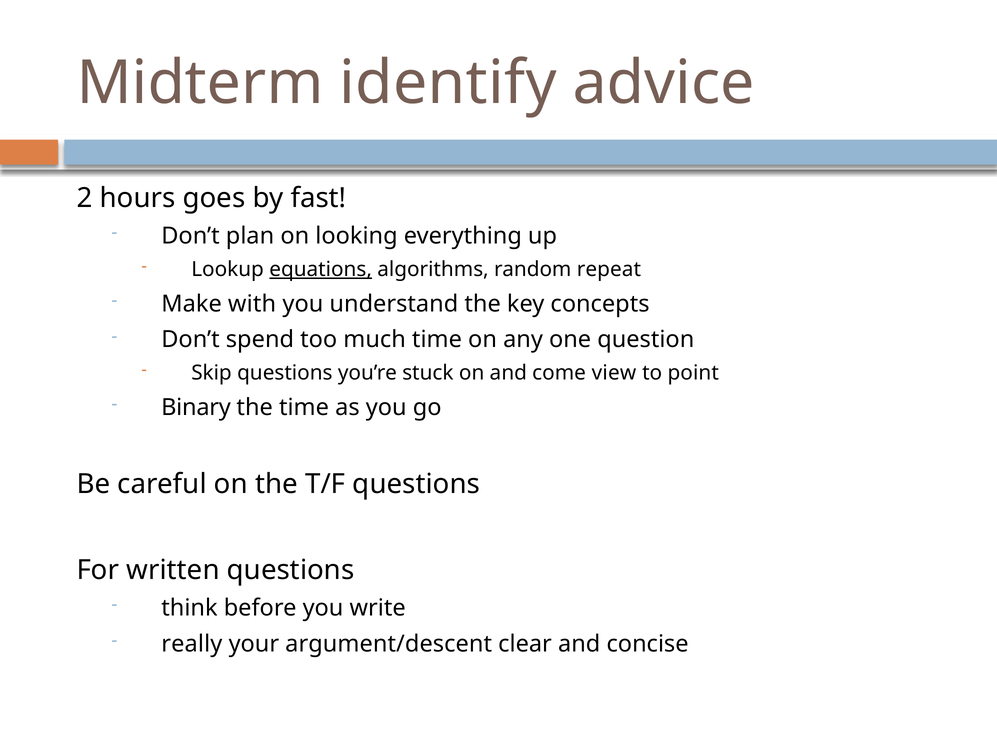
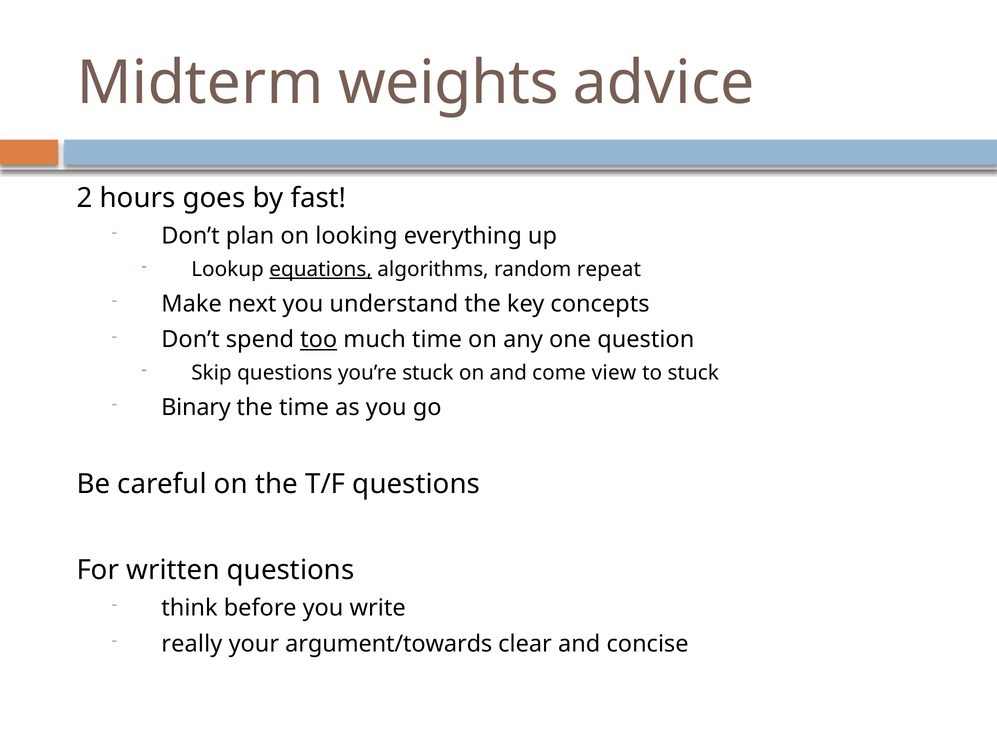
identify: identify -> weights (448, 83)
with: with -> next (252, 304)
too underline: none -> present (319, 340)
to point: point -> stuck (693, 373)
argument/descent: argument/descent -> argument/towards (389, 644)
